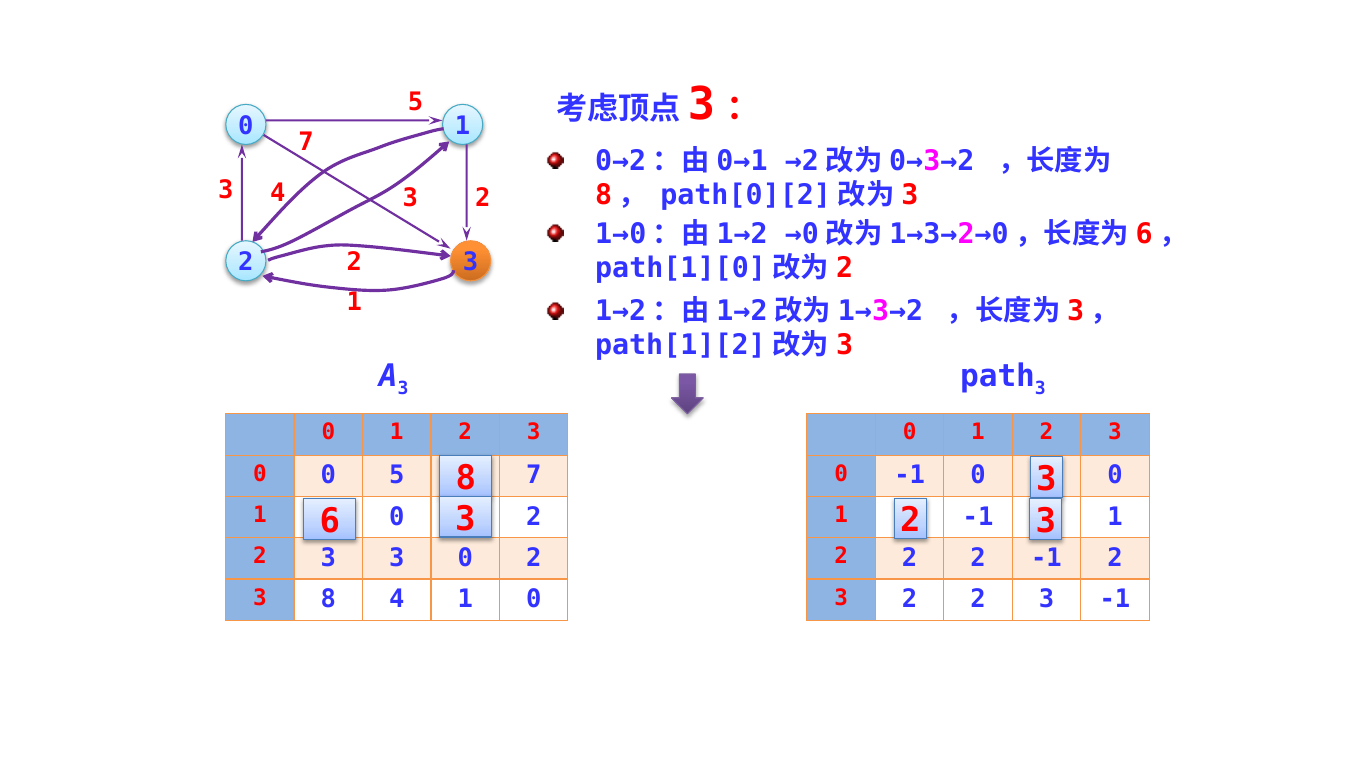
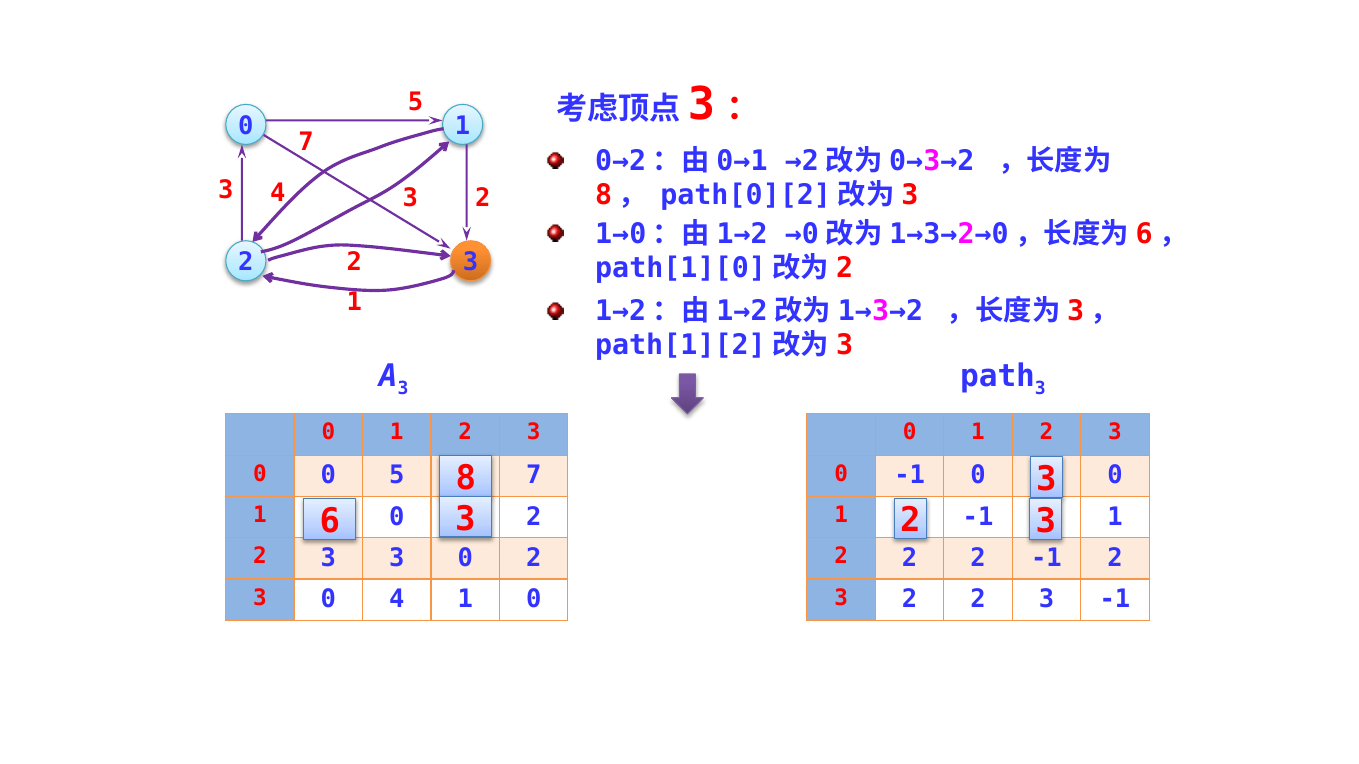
8: 8 -> 0 (328, 600)
